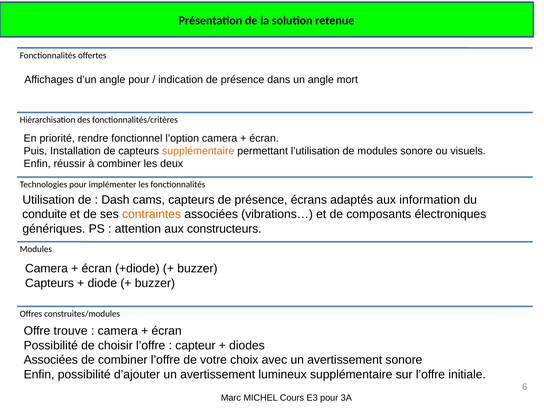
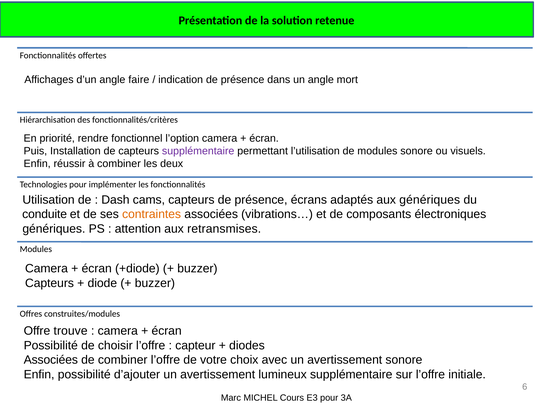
angle pour: pour -> faire (139, 80)
supplémentaire colour: orange -> purple (198, 151)
aux information: information -> génériques (430, 200)
constructeurs: constructeurs -> retransmises (224, 229)
